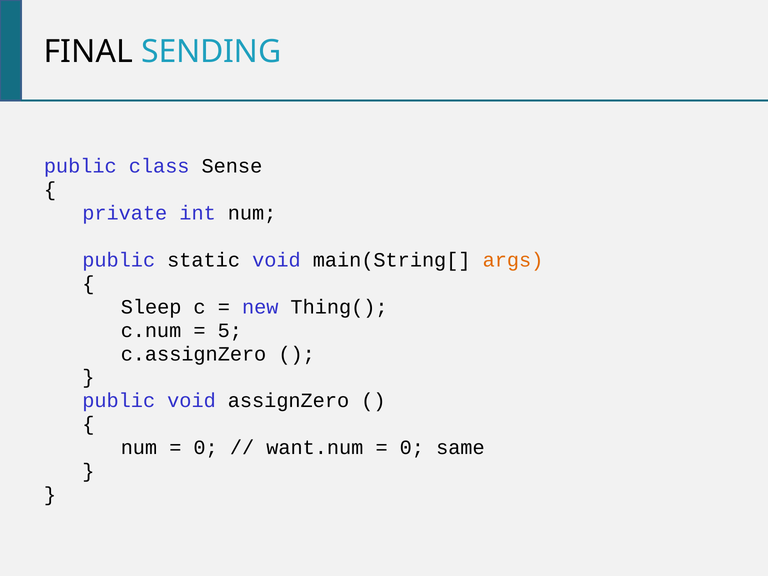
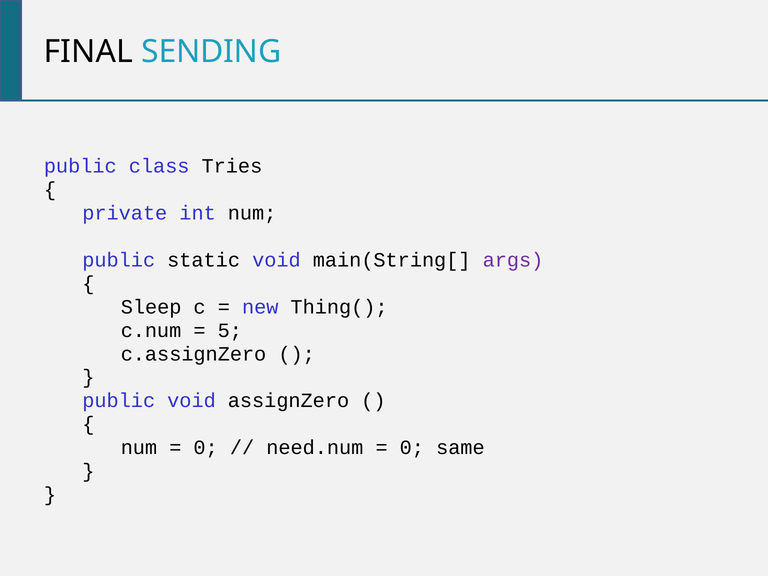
Sense: Sense -> Tries (232, 166)
args colour: orange -> purple (513, 260)
want.num: want.num -> need.num (315, 448)
